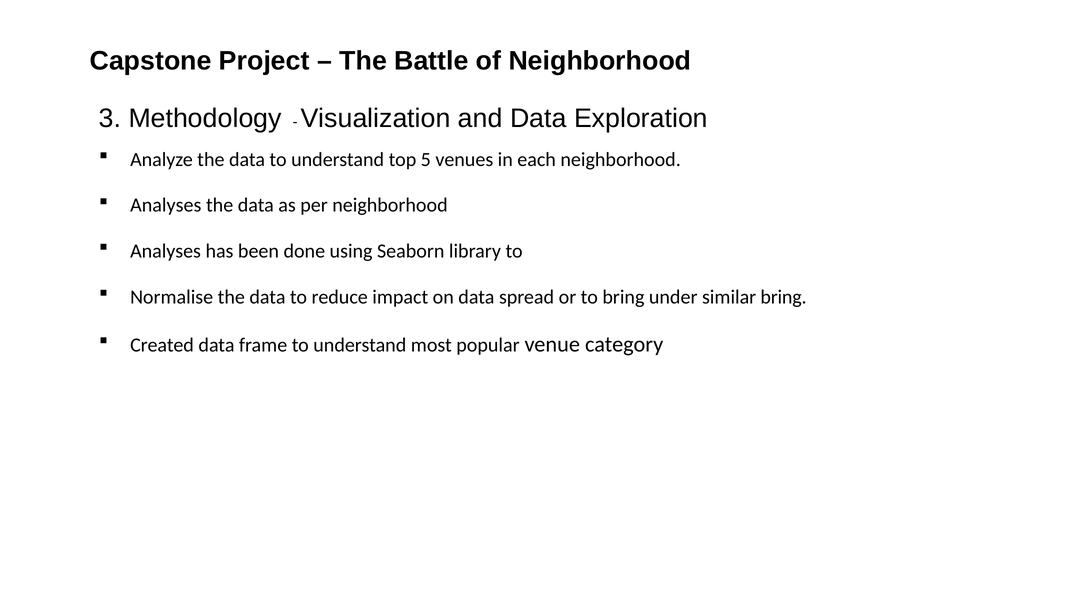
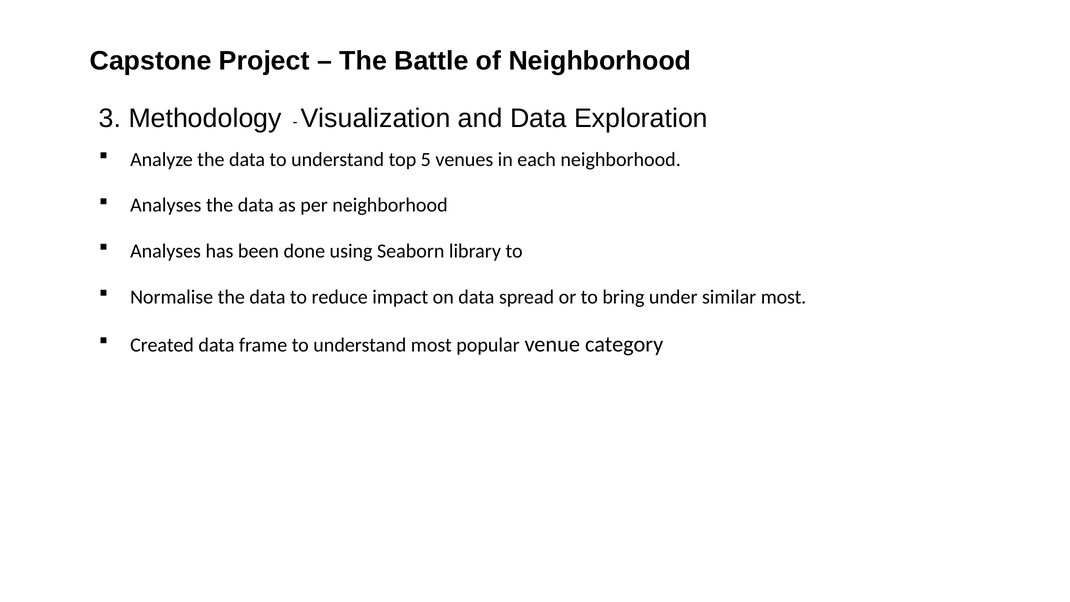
similar bring: bring -> most (784, 297)
